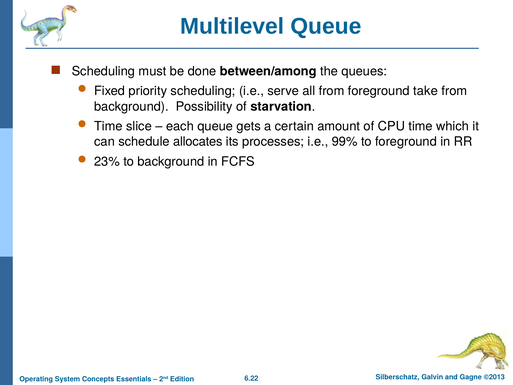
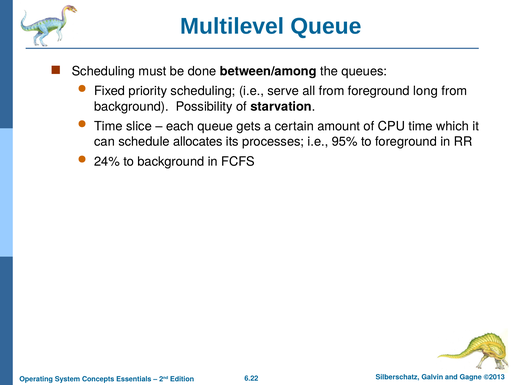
take: take -> long (426, 91)
99%: 99% -> 95% (345, 142)
23%: 23% -> 24% (107, 162)
